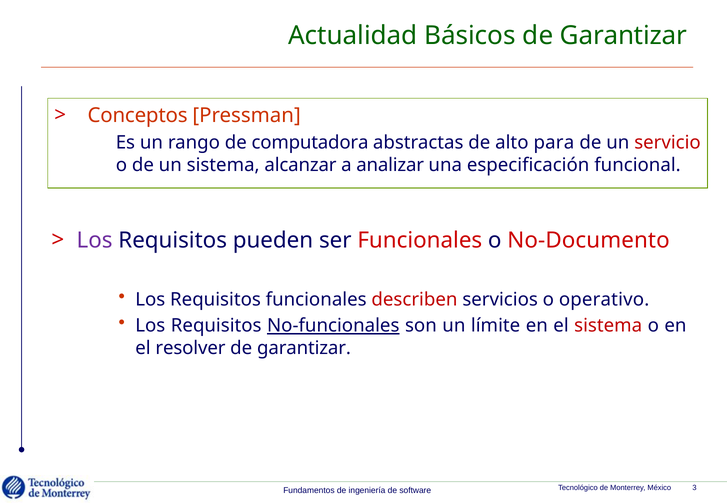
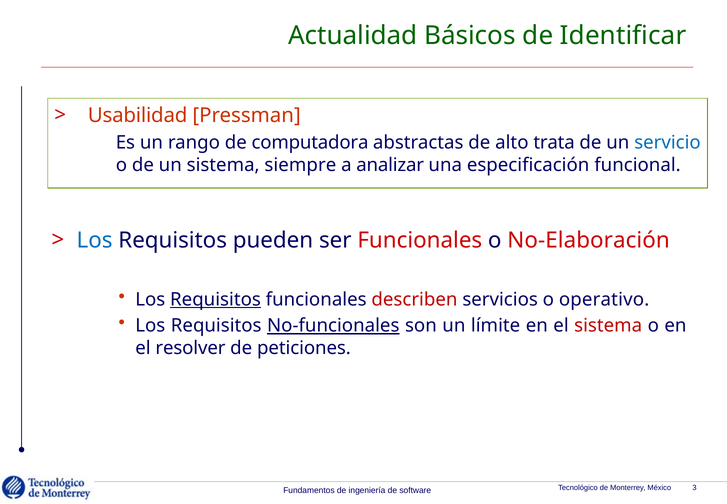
Básicos de Garantizar: Garantizar -> Identificar (623, 35)
Conceptos: Conceptos -> Usabilidad (138, 115)
para: para -> trata (554, 142)
servicio colour: red -> blue (668, 142)
alcanzar: alcanzar -> siempre (300, 165)
Los colour: purple -> blue (95, 240)
No-Documento: No-Documento -> No-Elaboración (589, 240)
Requisitos underline: none -> present (215, 299)
garantizar: garantizar -> peticiones (304, 348)
